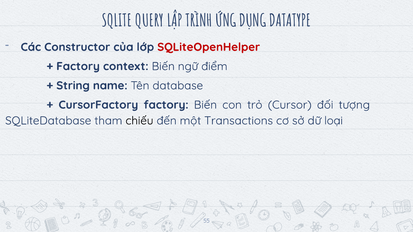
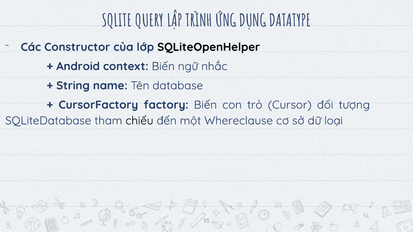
SQLiteOpenHelper colour: red -> black (209, 47)
Factory: Factory -> Android (78, 66)
điểm: điểm -> nhắc (214, 66)
Transactions: Transactions -> Whereclause (239, 121)
